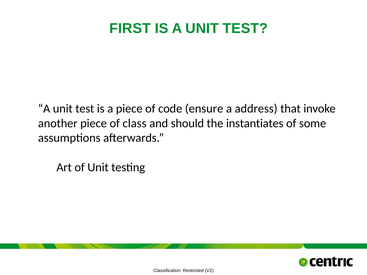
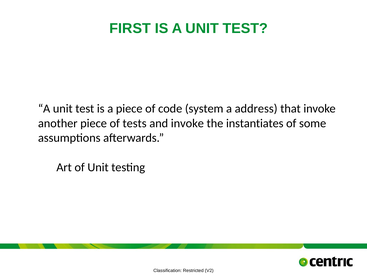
ensure: ensure -> system (204, 109)
class: class -> tests (135, 123)
and should: should -> invoke (187, 123)
